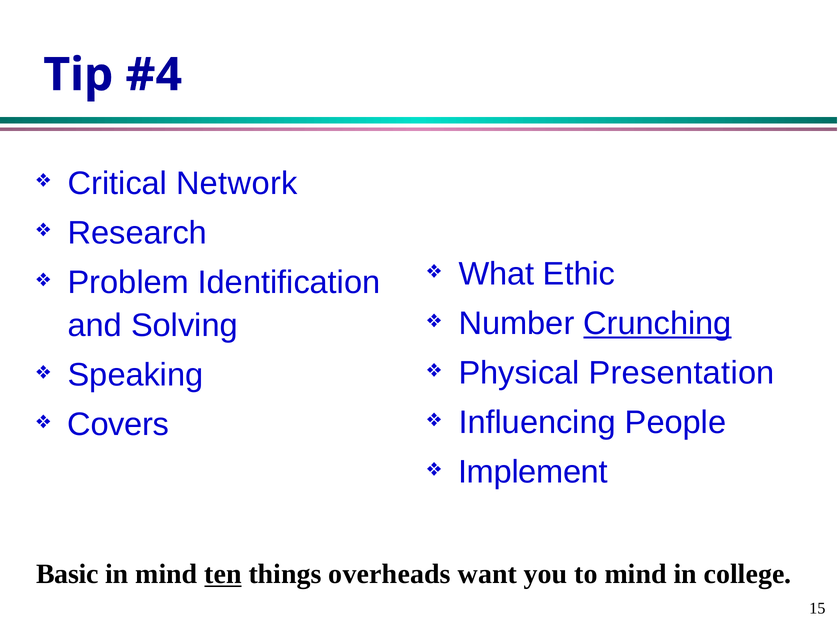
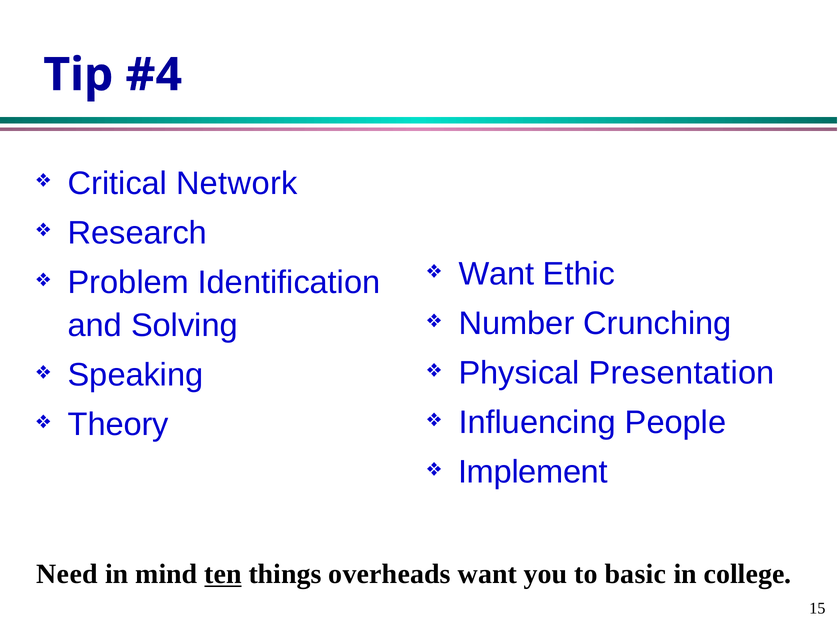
What: What -> Want (496, 274)
Crunching underline: present -> none (657, 324)
Covers: Covers -> Theory (118, 425)
Basic: Basic -> Need (67, 575)
to mind: mind -> basic (635, 575)
